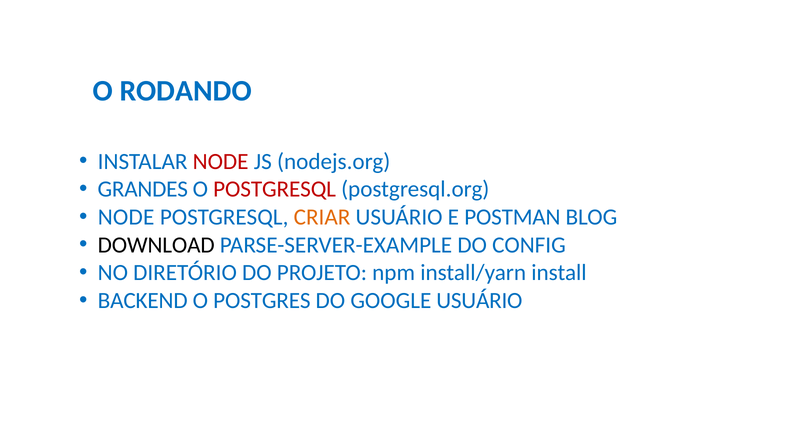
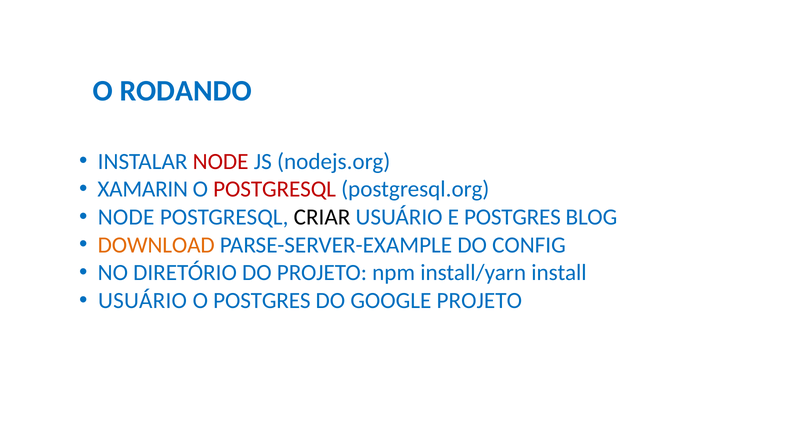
GRANDES: GRANDES -> XAMARIN (143, 189)
CRIAR colour: orange -> black (322, 217)
E POSTMAN: POSTMAN -> POSTGRES (512, 217)
DOWNLOAD colour: black -> orange (156, 245)
BACKEND: BACKEND -> USUÁRIO (142, 301)
GOOGLE USUÁRIO: USUÁRIO -> PROJETO (479, 301)
